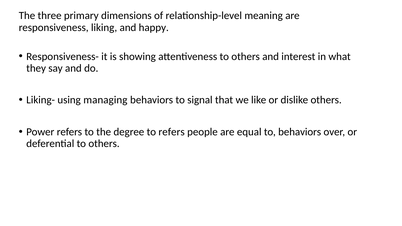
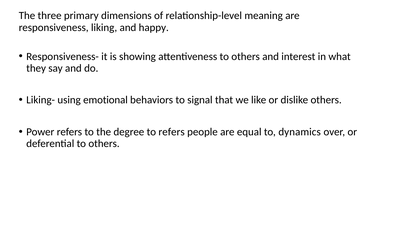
managing: managing -> emotional (105, 100)
to behaviors: behaviors -> dynamics (300, 132)
